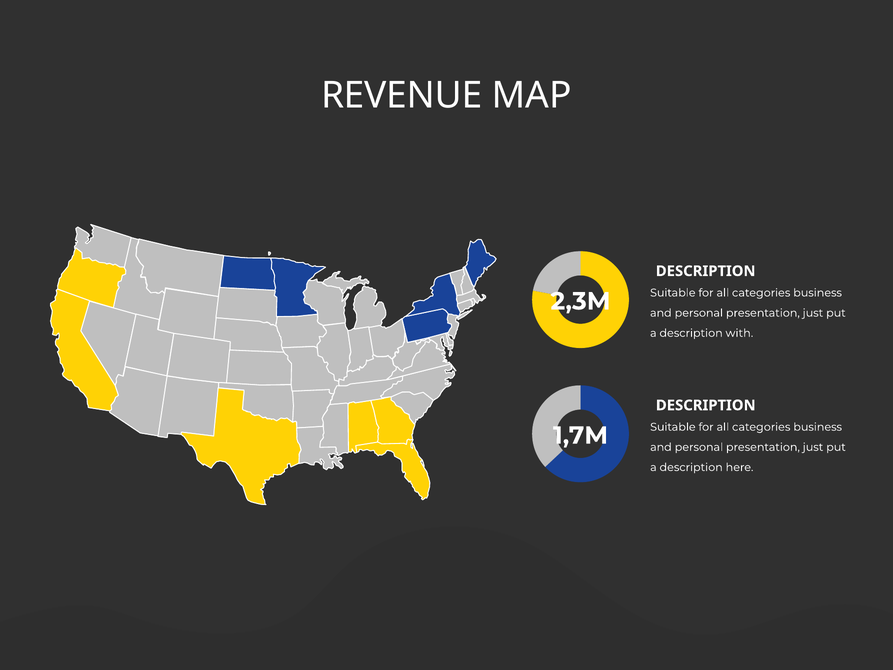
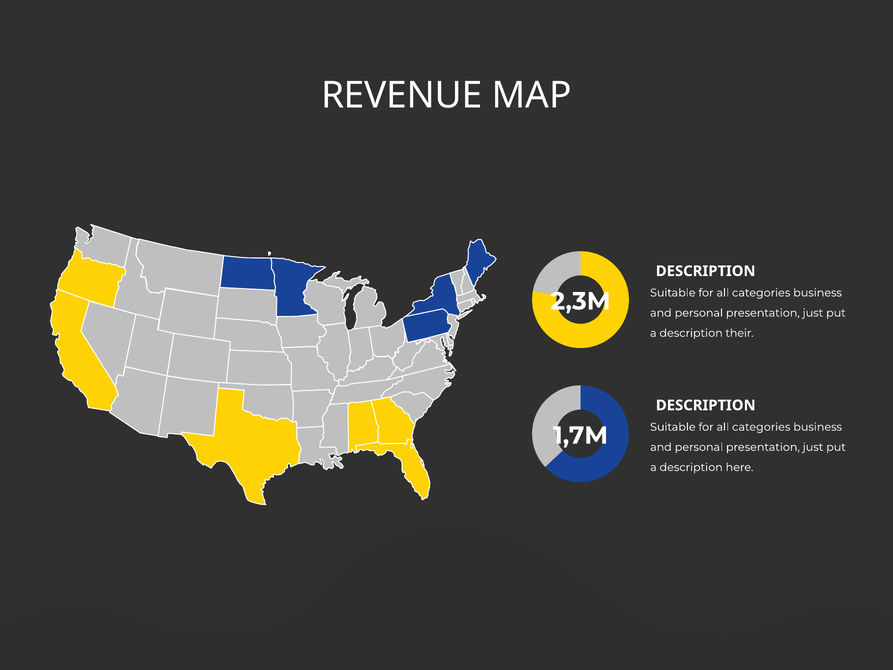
with: with -> their (739, 333)
